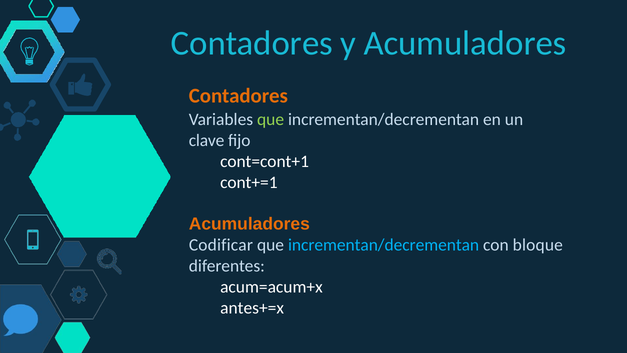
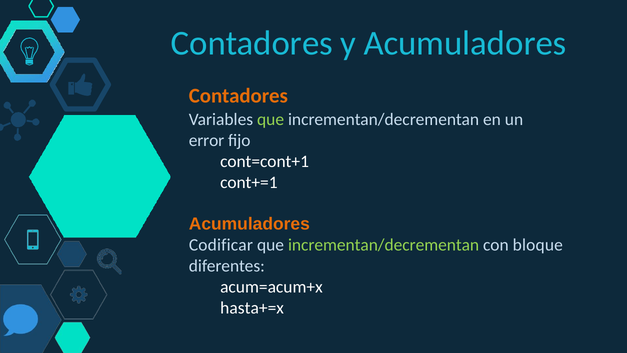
clave: clave -> error (207, 140)
incrementan/decrementan colour: light blue -> light green (384, 245)
antes+=x: antes+=x -> hasta+=x (252, 308)
